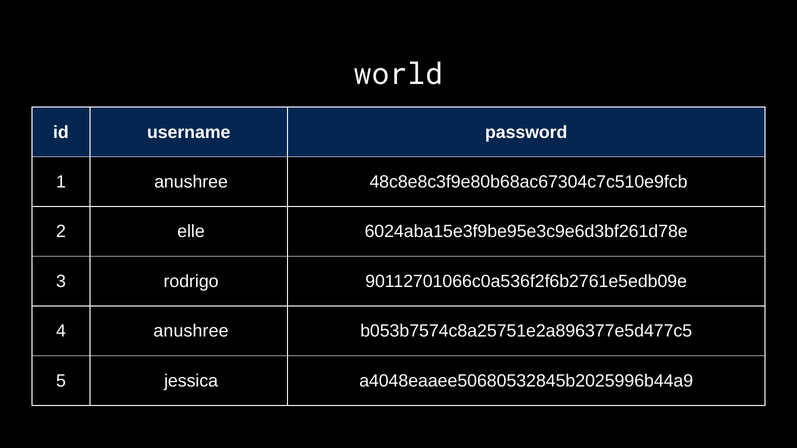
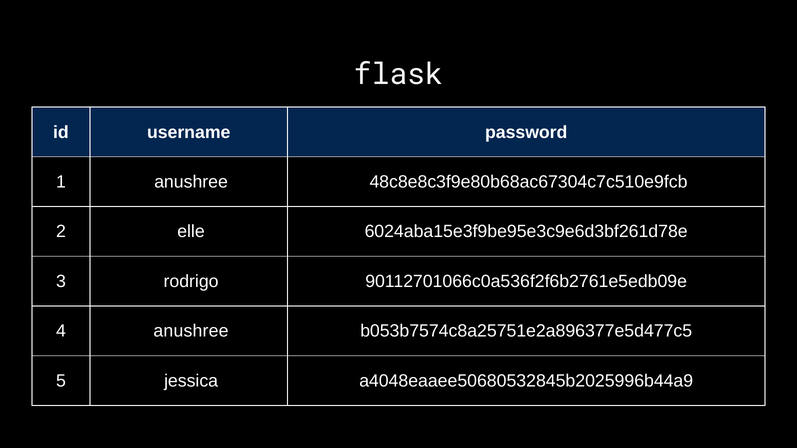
world: world -> flask (398, 74)
